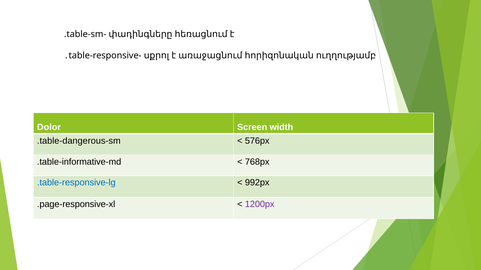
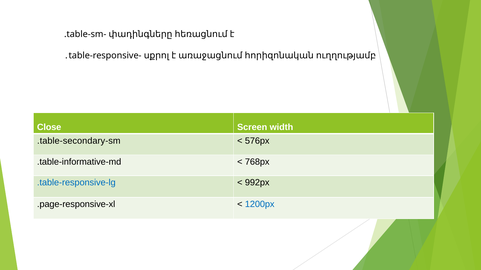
Dolor: Dolor -> Close (49, 127)
.table-dangerous-sm: .table-dangerous-sm -> .table-secondary-sm (79, 141)
1200px colour: purple -> blue (260, 205)
